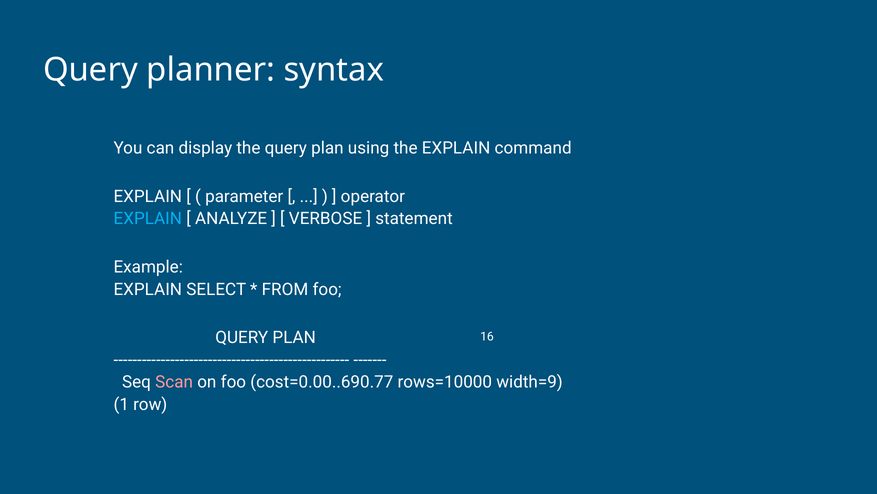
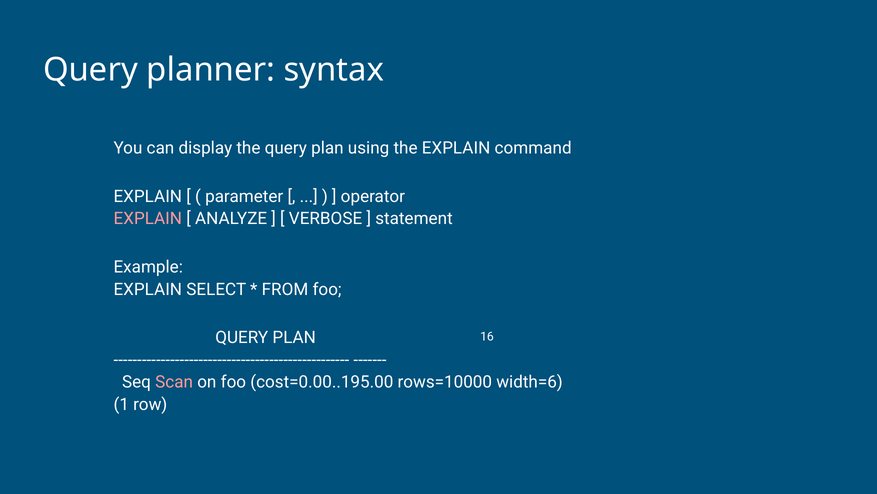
EXPLAIN colour: light blue -> pink (148, 219)
cost=0.00..690.77: cost=0.00..690.77 -> cost=0.00..195.00 (322, 382)
width=9: width=9 -> width=6 (530, 382)
